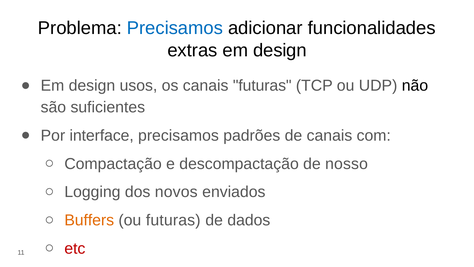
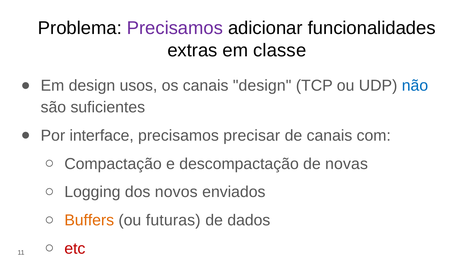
Precisamos colour: blue -> purple (175, 28)
extras em design: design -> classe (280, 50)
canais futuras: futuras -> design (262, 86)
não colour: black -> blue (415, 86)
padrões: padrões -> precisar (252, 135)
nosso: nosso -> novas (347, 164)
